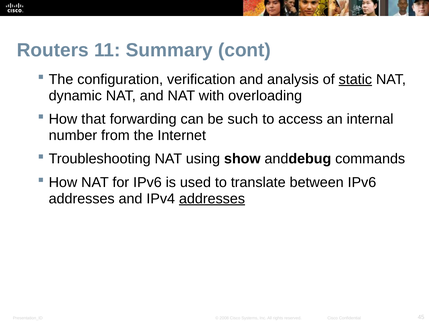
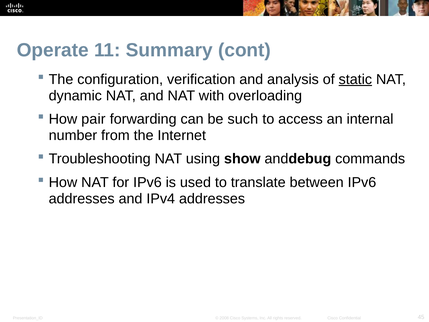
Routers: Routers -> Operate (53, 50)
that: that -> pair (93, 119)
addresses underline: present -> none (212, 199)
